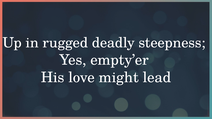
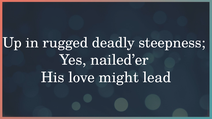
empty’er: empty’er -> nailed’er (120, 60)
